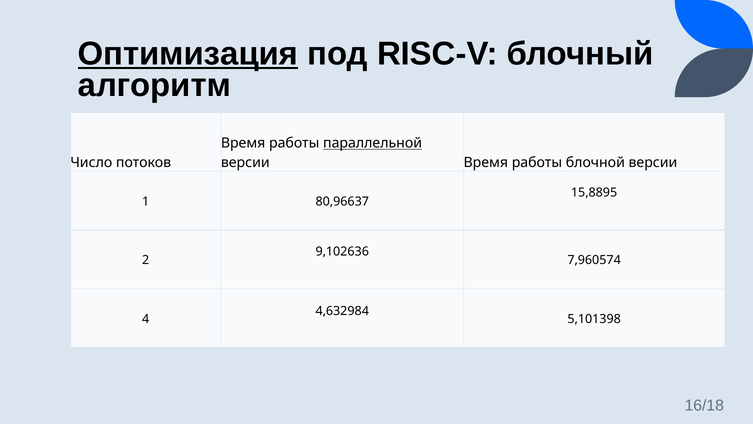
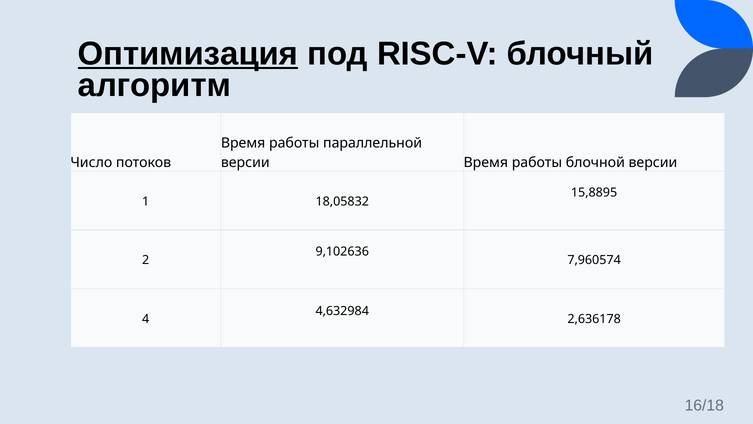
параллельной underline: present -> none (373, 143)
80,96637: 80,96637 -> 18,05832 (342, 201)
5,101398: 5,101398 -> 2,636178 (594, 319)
